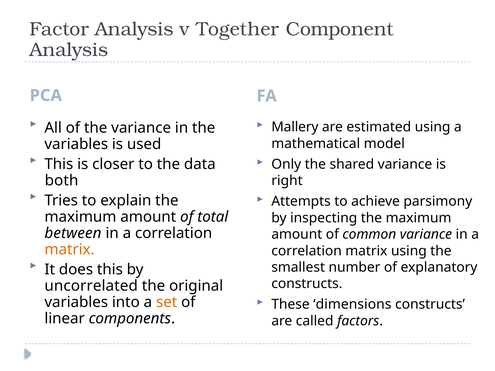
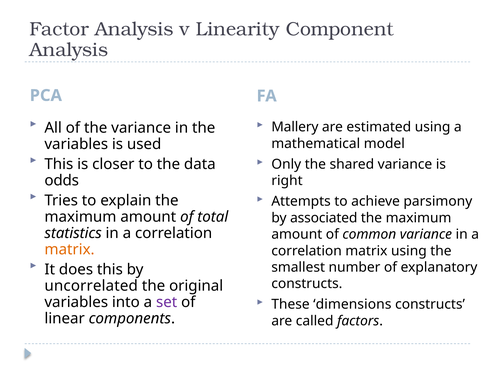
Together: Together -> Linearity (238, 29)
both: both -> odds (62, 181)
inspecting: inspecting -> associated (324, 218)
between: between -> statistics (73, 233)
set colour: orange -> purple (167, 302)
